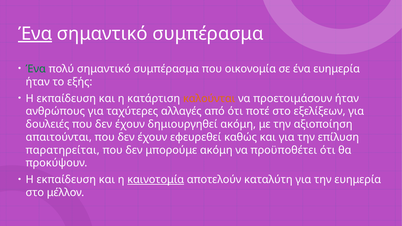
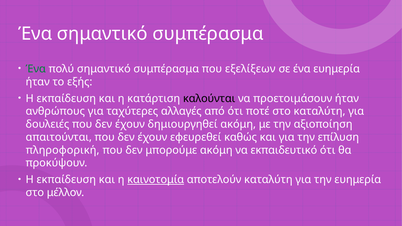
Ένα underline: present -> none (35, 34)
οικονομία: οικονομία -> εξελίξεων (250, 69)
καλούνται colour: orange -> black (209, 98)
στο εξελίξεων: εξελίξεων -> καταλύτη (320, 111)
παρατηρείται: παρατηρείται -> πληροφορική (63, 150)
προϋποθέτει: προϋποθέτει -> εκπαιδευτικό (284, 150)
